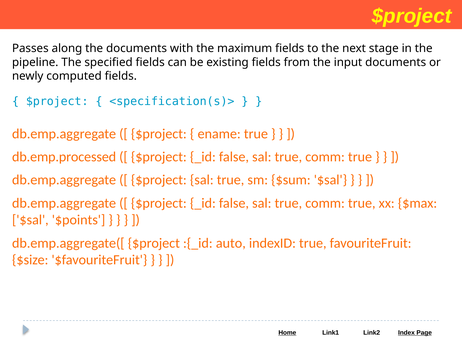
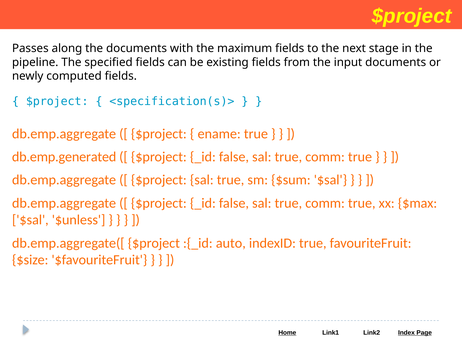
db.emp.processed: db.emp.processed -> db.emp.generated (64, 157)
$points: $points -> $unless (79, 220)
